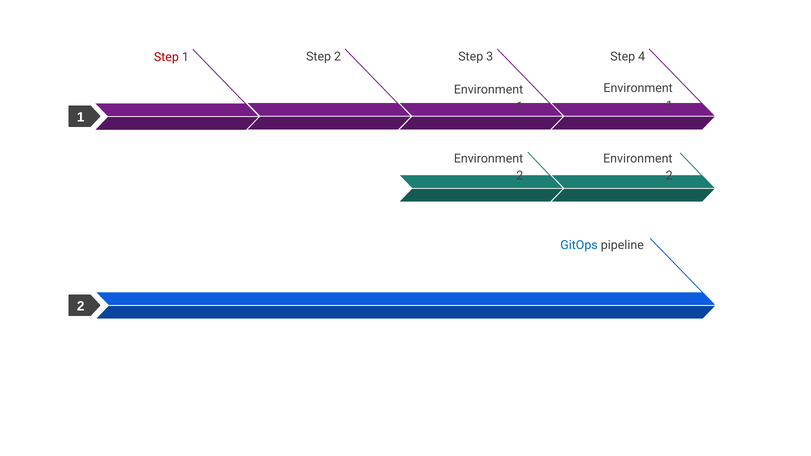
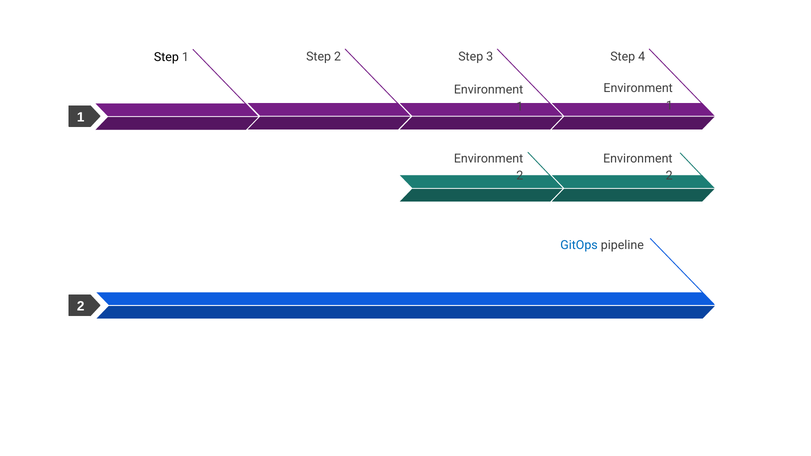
Step colour: red -> black (166, 57)
